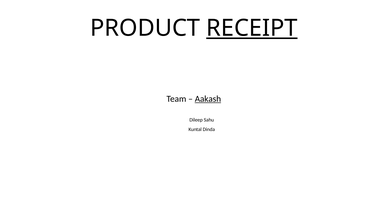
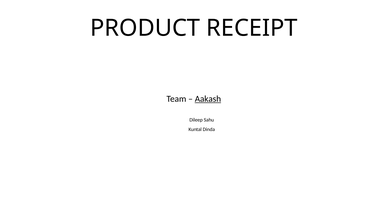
RECEIPT underline: present -> none (252, 28)
